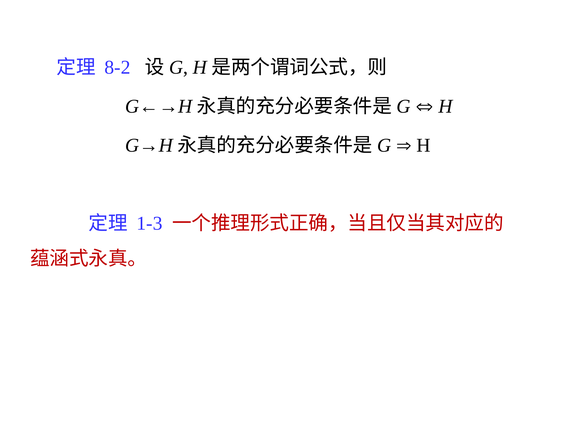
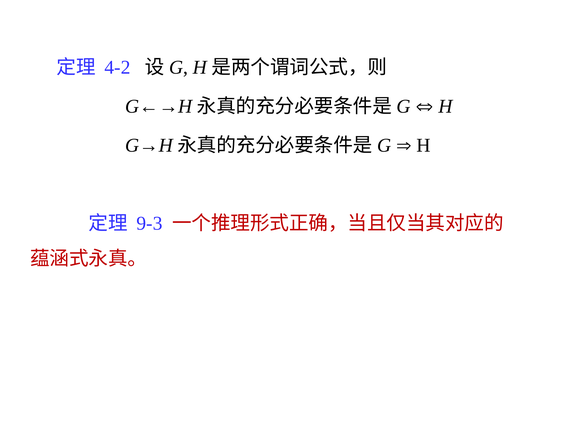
8-2: 8-2 -> 4-2 (117, 67)
1-3: 1-3 -> 9-3 (150, 223)
